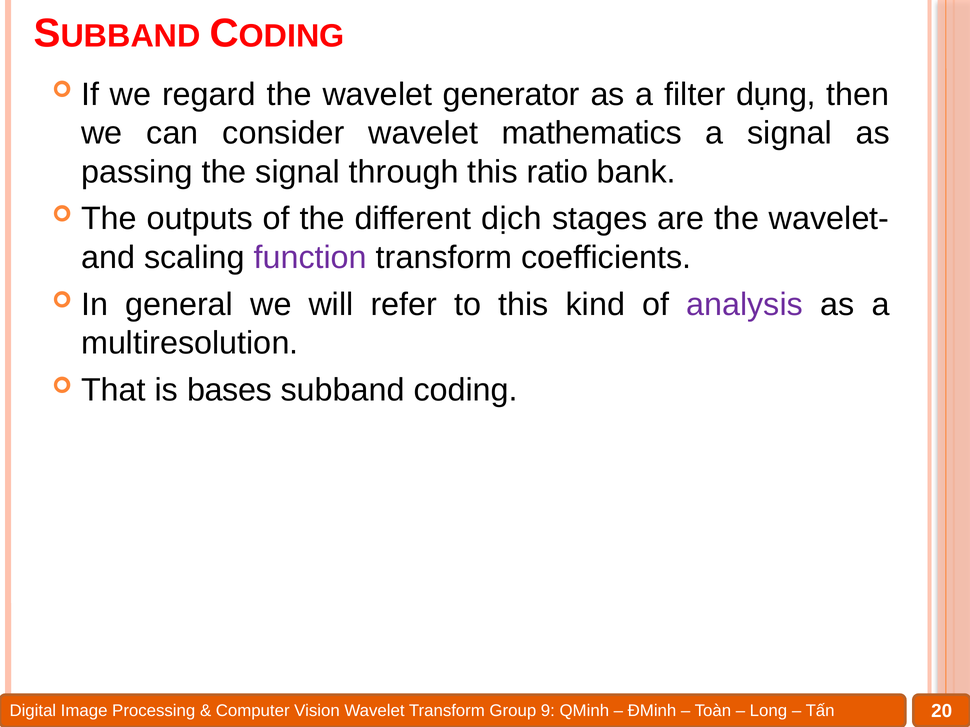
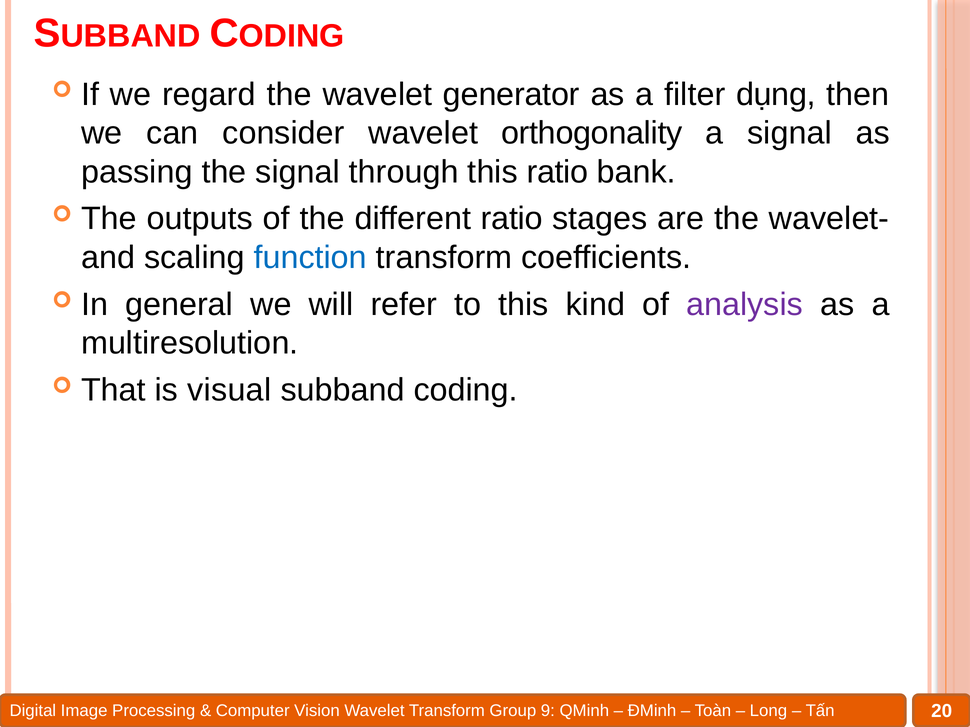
mathematics: mathematics -> orthogonality (592, 133)
different dịch: dịch -> ratio (512, 219)
function colour: purple -> blue (310, 258)
bases: bases -> visual (229, 390)
